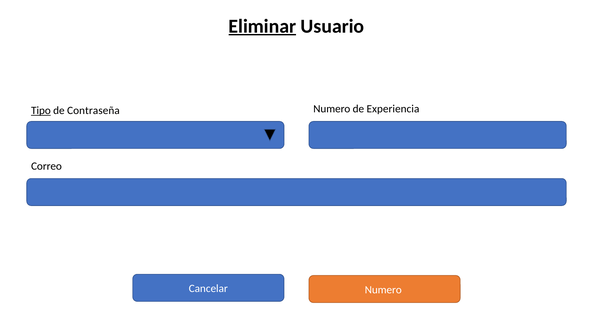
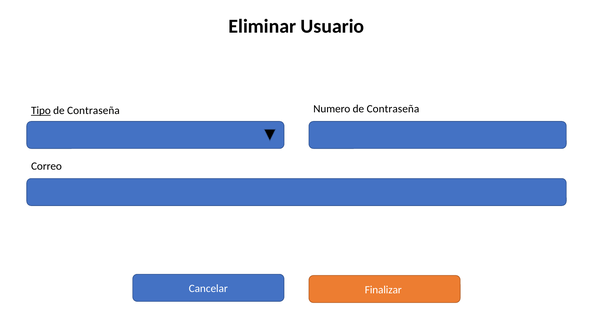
Eliminar underline: present -> none (262, 26)
Numero de Experiencia: Experiencia -> Contraseña (393, 109)
Cancelar Numero: Numero -> Finalizar (383, 290)
